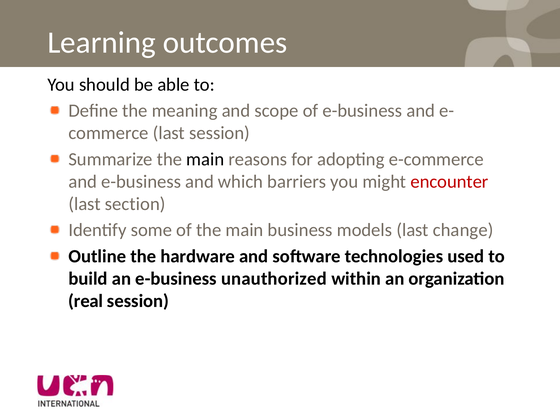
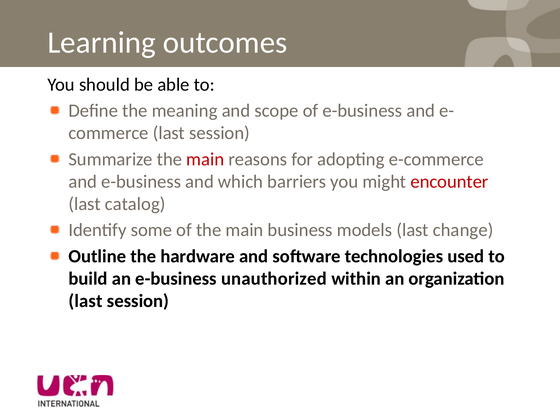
main colour: black -> red (205, 159)
section: section -> catalog (135, 204)
real: real -> last (86, 301)
